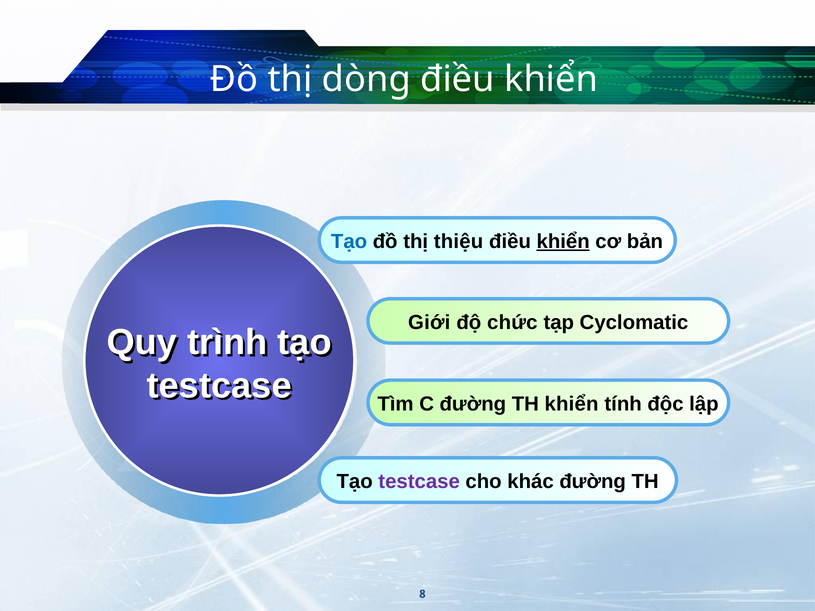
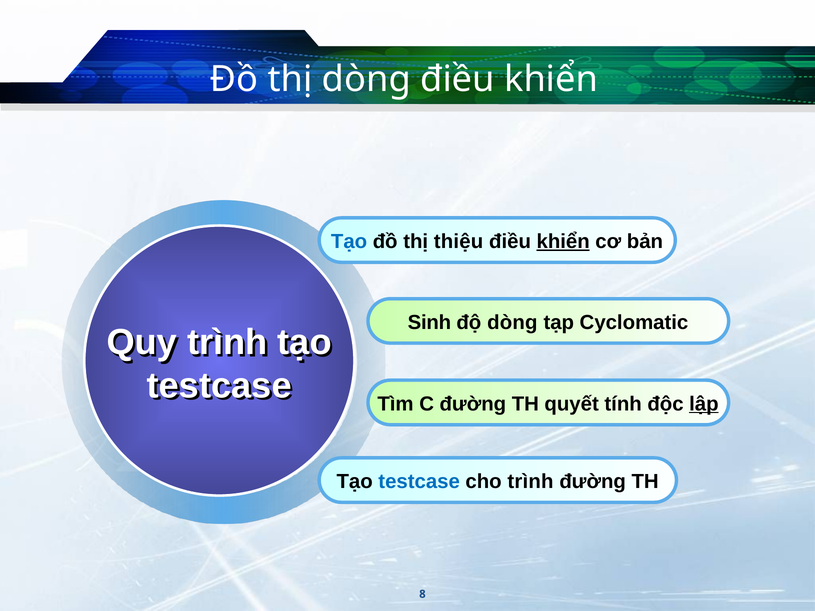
Giới: Giới -> Sinh (429, 322)
độ chức: chức -> dòng (512, 322)
TH khiển: khiển -> quyết (572, 404)
lập underline: none -> present (704, 404)
testcase colour: purple -> blue (419, 482)
cho khác: khác -> trình (530, 482)
